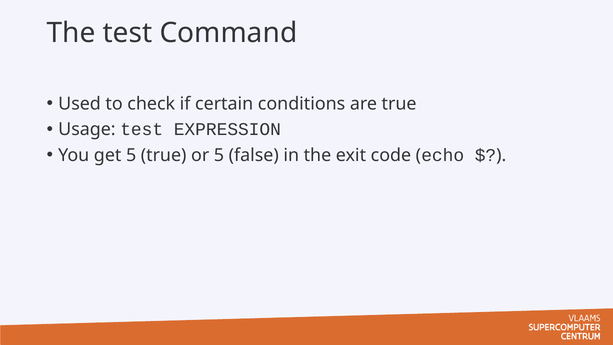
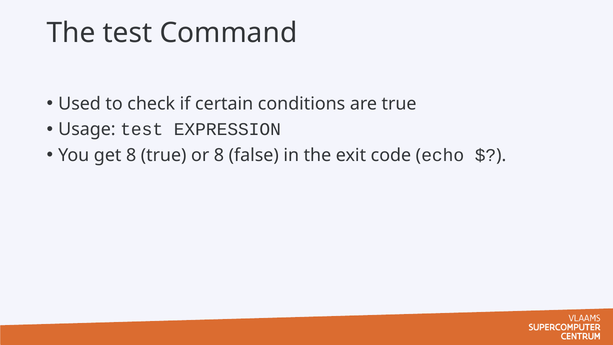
get 5: 5 -> 8 (131, 155)
or 5: 5 -> 8 (219, 155)
